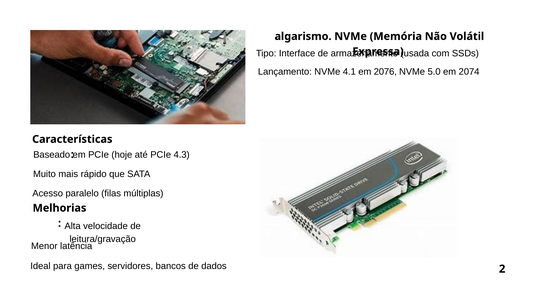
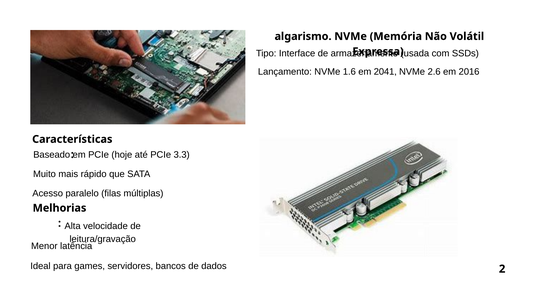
4.1: 4.1 -> 1.6 (349, 71)
2076: 2076 -> 2041 (385, 71)
5.0: 5.0 -> 2.6 (434, 71)
2074: 2074 -> 2016 (469, 71)
4.3: 4.3 -> 3.3 (182, 155)
